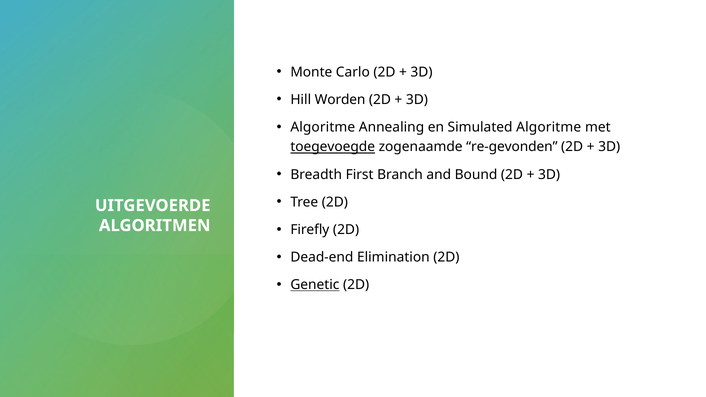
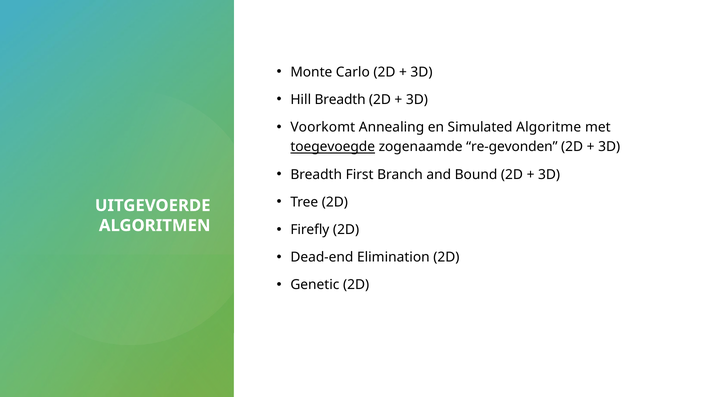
Hill Worden: Worden -> Breadth (340, 100)
Algoritme: Algoritme -> Voorkomt (323, 127)
Genetic underline: present -> none (315, 285)
